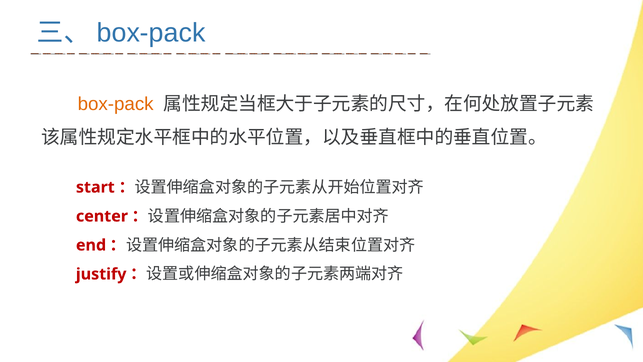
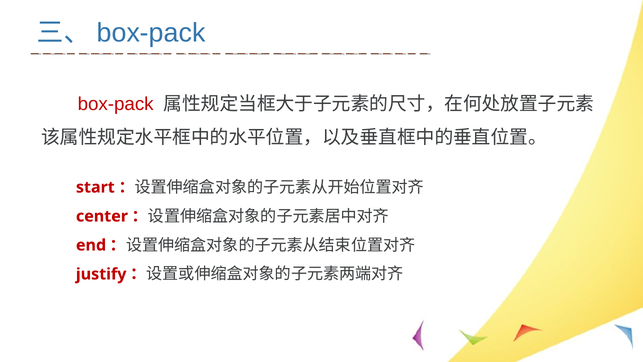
box-pack colour: orange -> red (116, 104)
